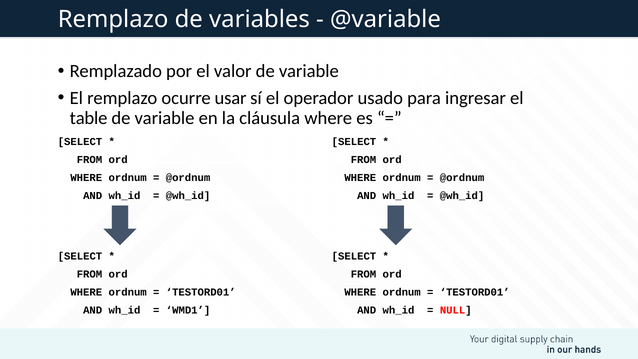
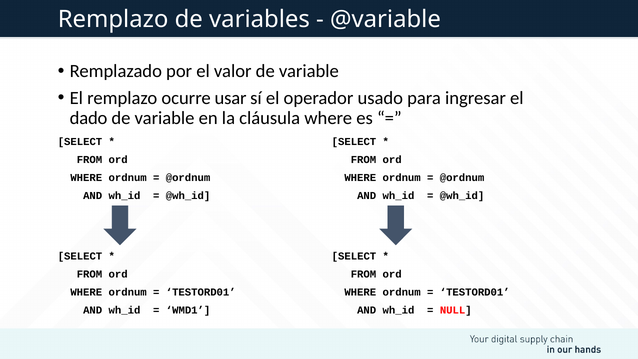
table: table -> dado (89, 118)
